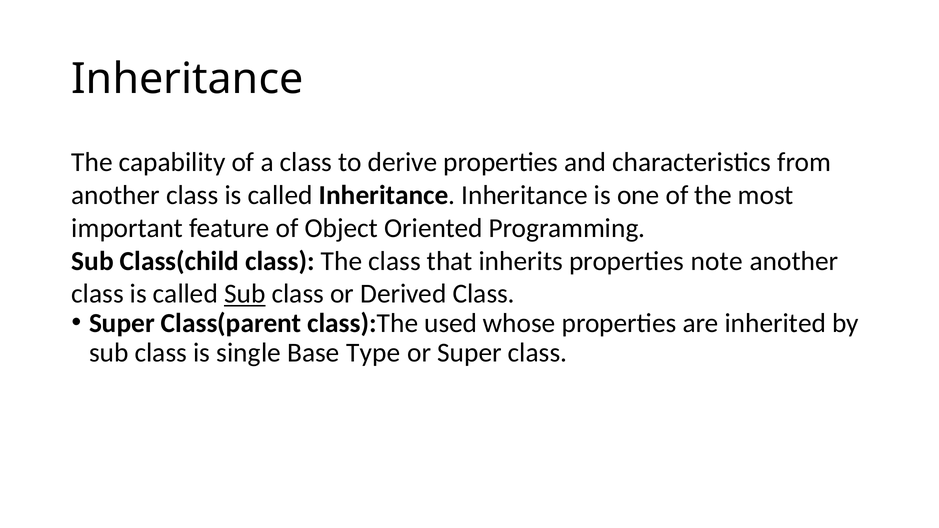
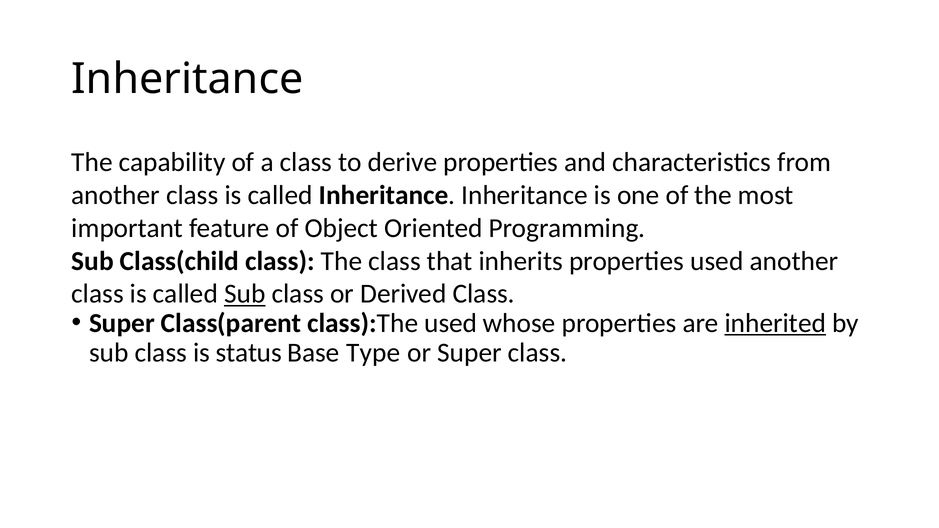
properties note: note -> used (717, 261)
inherited underline: none -> present (775, 323)
single: single -> status (249, 353)
